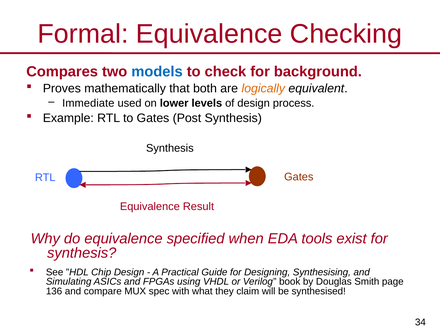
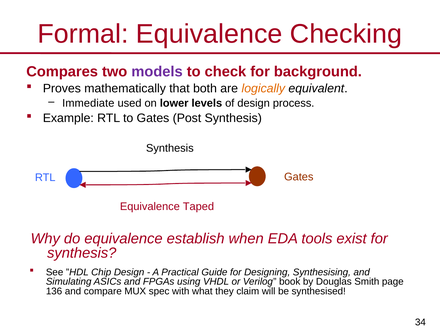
models colour: blue -> purple (157, 72)
Result: Result -> Taped (198, 207)
specified: specified -> establish (196, 239)
